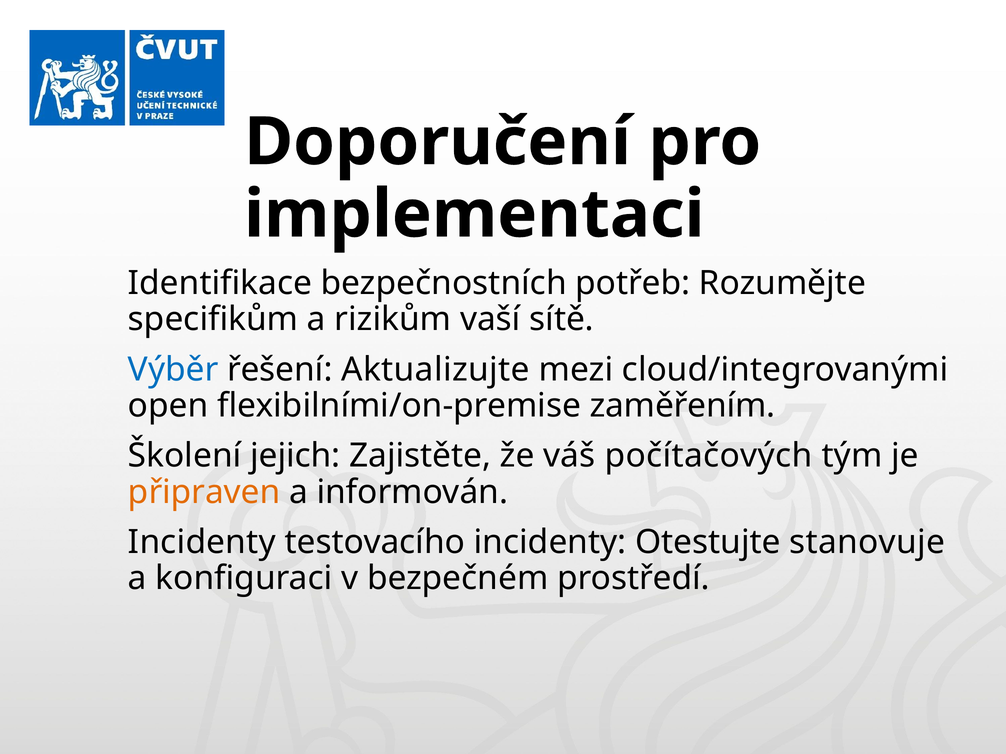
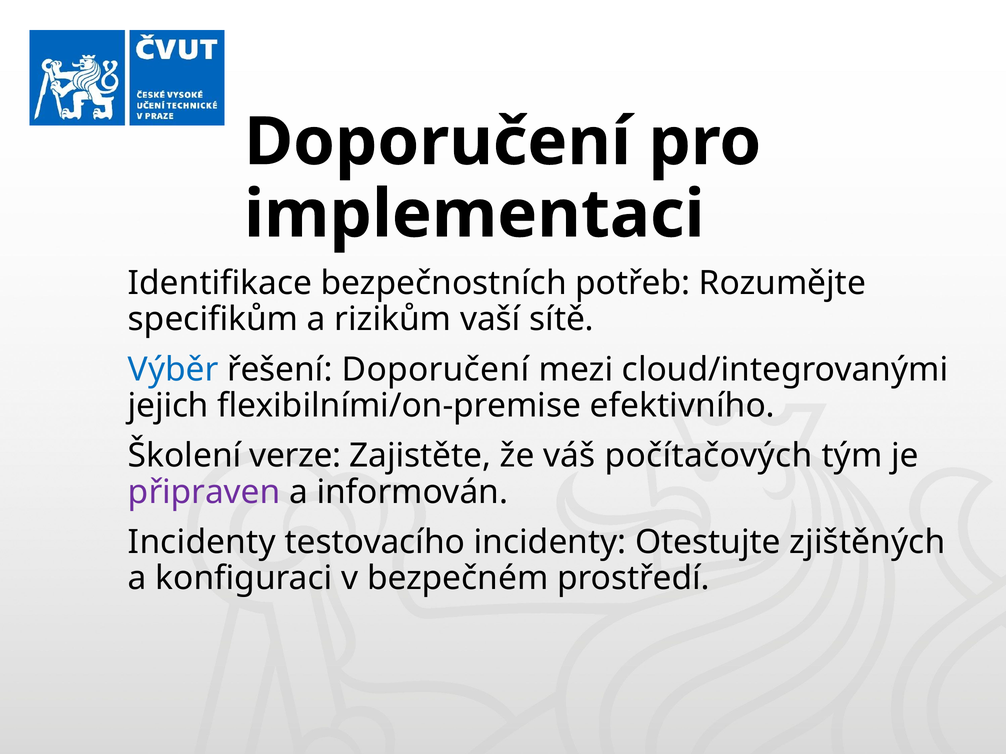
řešení Aktualizujte: Aktualizujte -> Doporučení (436, 370)
open: open -> jejich (168, 406)
zaměřením: zaměřením -> efektivního (682, 406)
jejich: jejich -> verze (295, 456)
připraven colour: orange -> purple (204, 492)
stanovuje: stanovuje -> zjištěných (867, 543)
